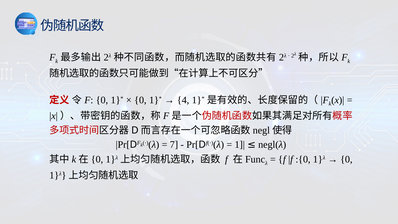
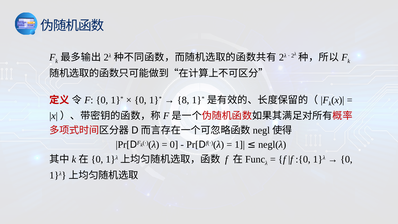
4: 4 -> 8 (183, 100)
7: 7 -> 0 (174, 145)
